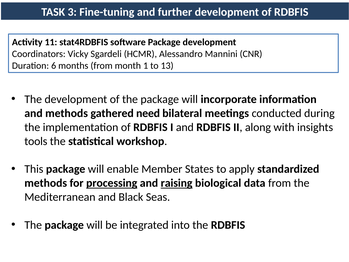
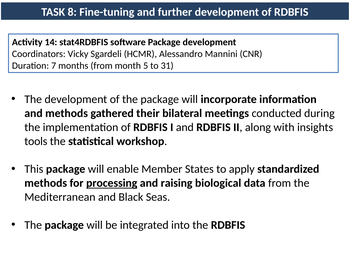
3: 3 -> 8 (72, 12)
11: 11 -> 14 (51, 42)
6: 6 -> 7 (54, 65)
1: 1 -> 5 (146, 65)
13: 13 -> 31 (167, 65)
need: need -> their (148, 113)
raising underline: present -> none (177, 183)
